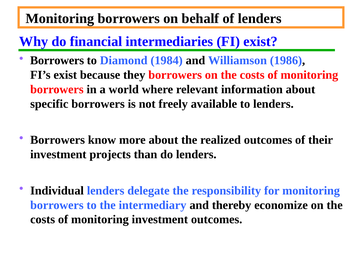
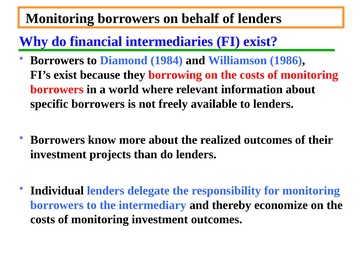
they borrowers: borrowers -> borrowing (175, 75)
